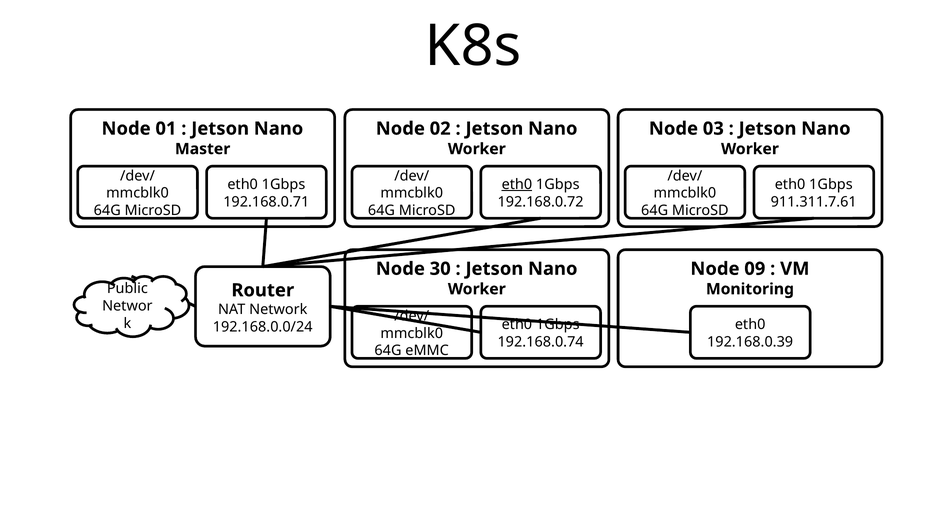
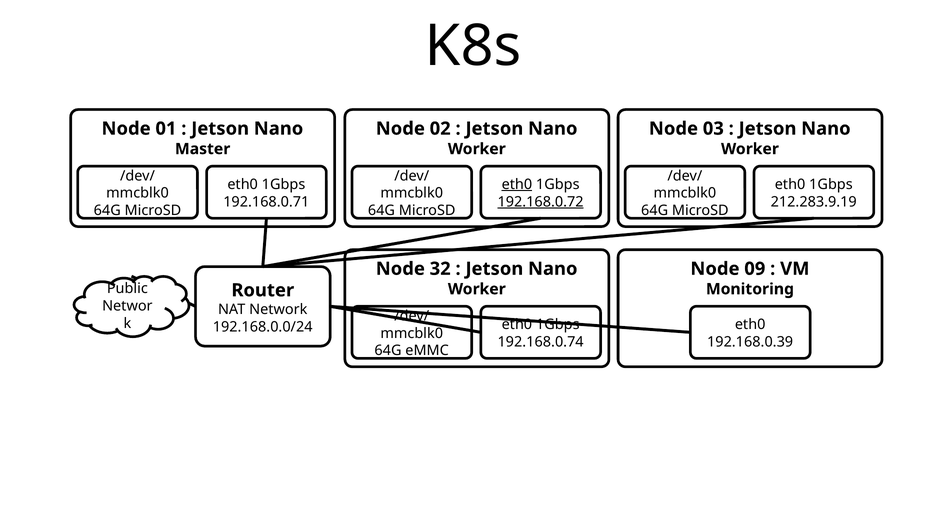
192.168.0.72 underline: none -> present (541, 202)
911.311.7.61: 911.311.7.61 -> 212.283.9.19 (814, 202)
30: 30 -> 32 (440, 269)
